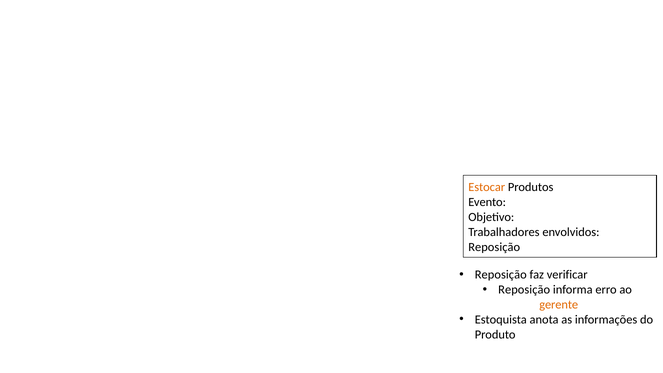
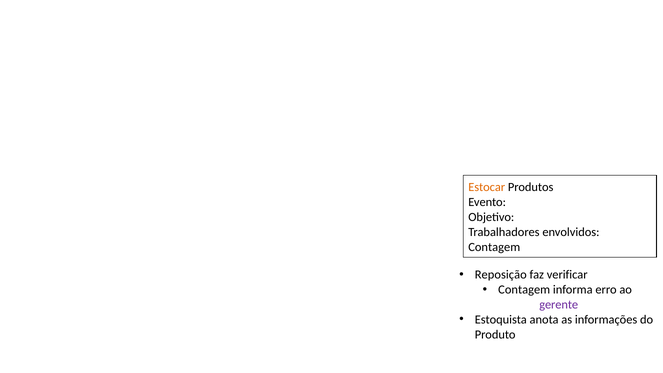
Reposição: Reposição -> Contagem (494, 247)
Reposição: Reposição -> Contagem (524, 290)
gerente colour: orange -> purple (559, 305)
